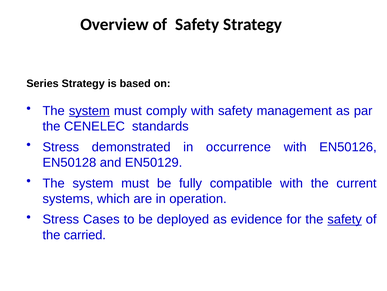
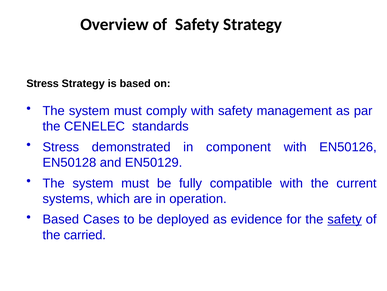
Series: Series -> Stress (43, 83)
system underline: present -> none (89, 111)
occurrence: occurrence -> component (238, 147)
Stress: Stress -> Based (61, 219)
